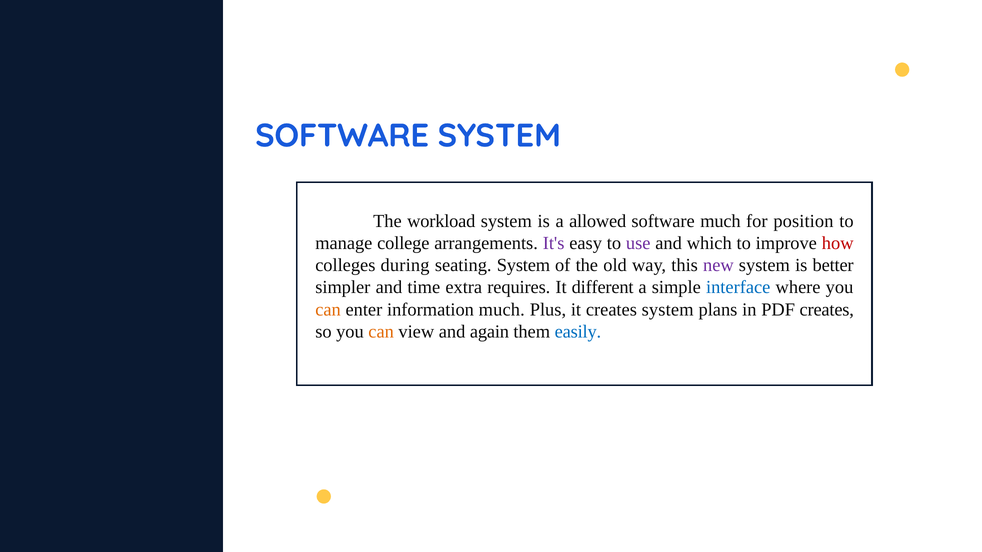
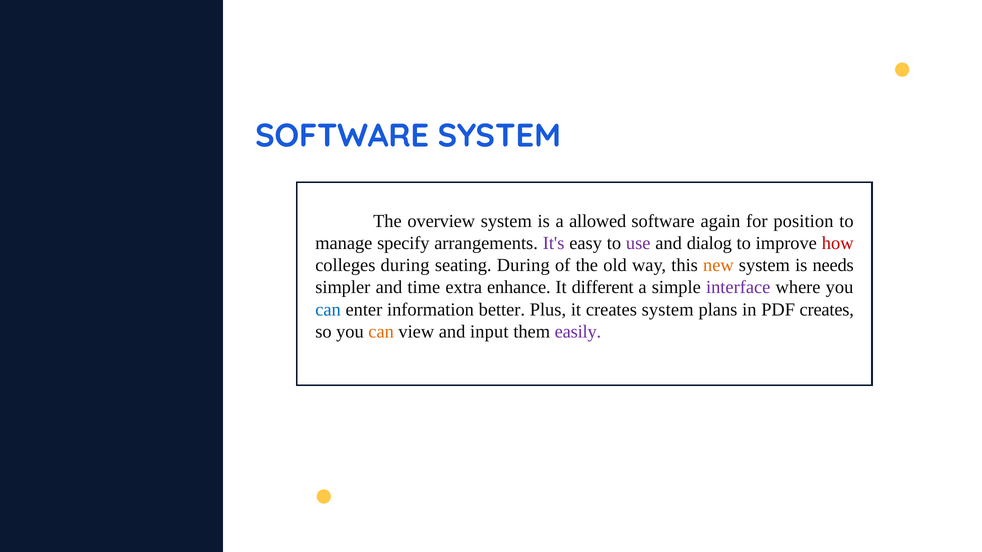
workload: workload -> overview (441, 221)
software much: much -> again (720, 221)
college: college -> specify (403, 243)
which: which -> dialog (709, 243)
seating System: System -> During (523, 265)
new colour: purple -> orange (718, 265)
better: better -> needs (833, 265)
requires: requires -> enhance (519, 288)
interface colour: blue -> purple (738, 288)
can colour: orange -> blue (328, 310)
information much: much -> better (502, 310)
again: again -> input (489, 332)
easily colour: blue -> purple (578, 332)
